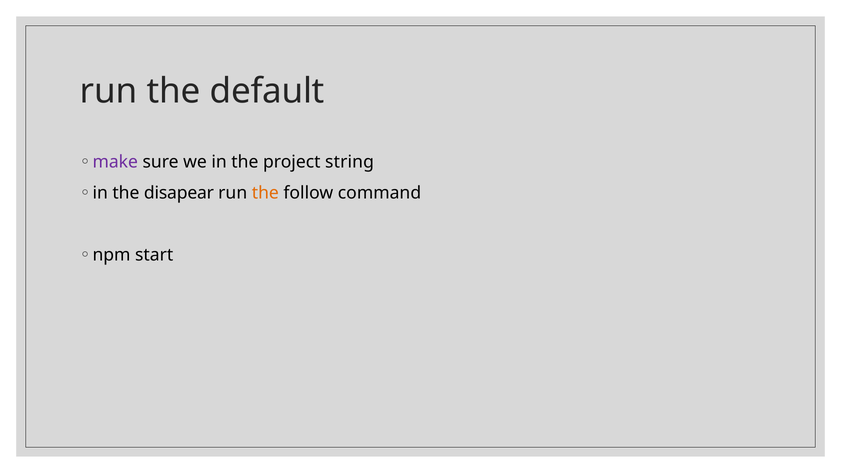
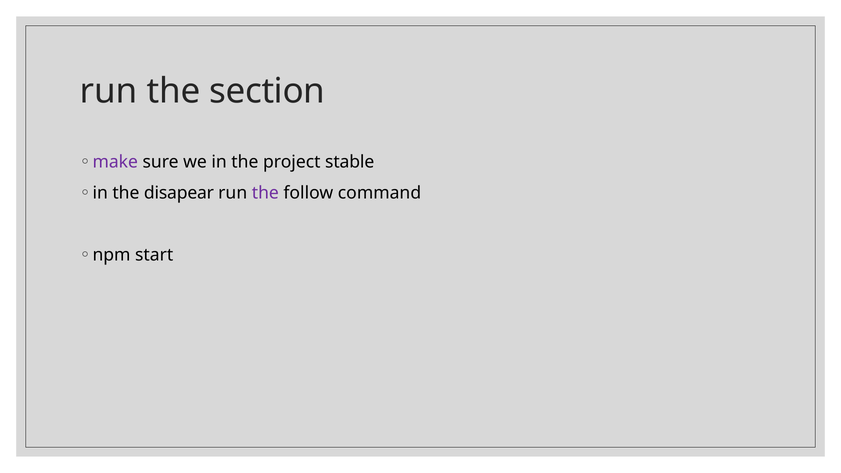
default: default -> section (267, 91)
string: string -> stable (350, 162)
the colour: orange -> purple (265, 193)
